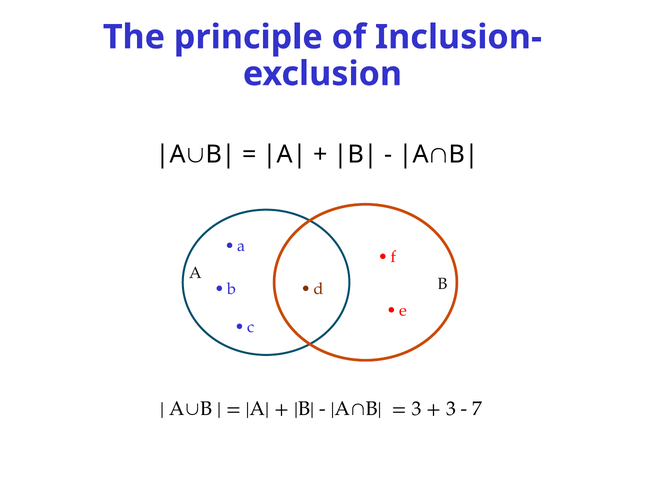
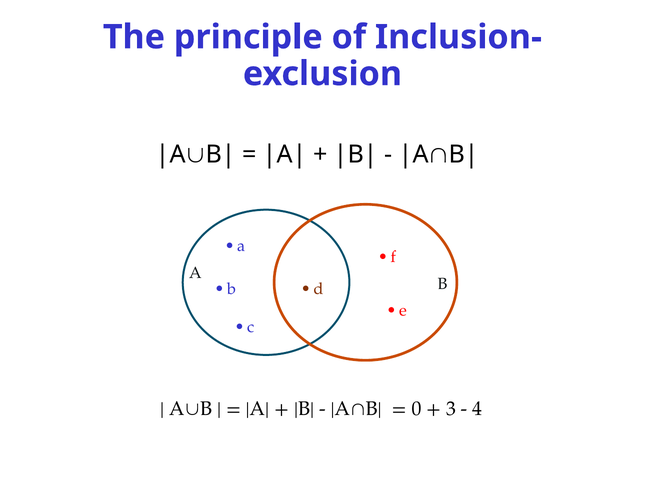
3: 3 -> 0 (417, 409)
7: 7 -> 4 (477, 409)
